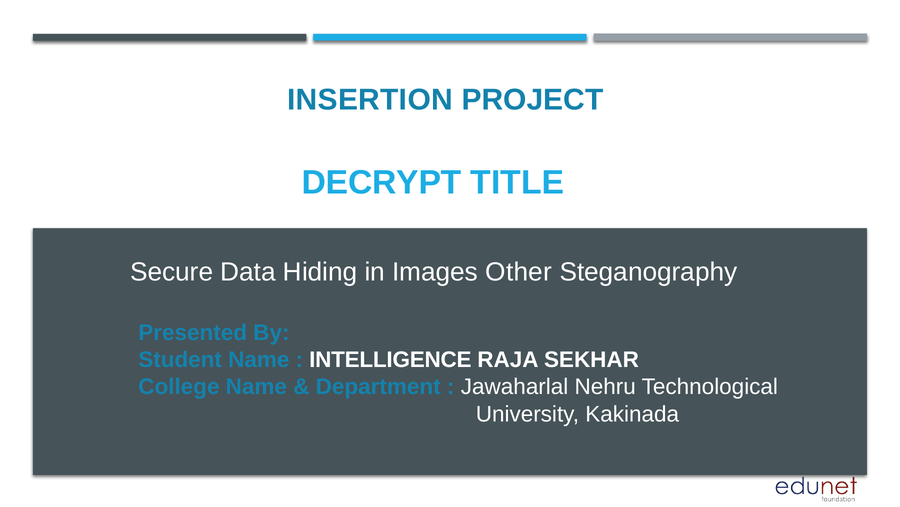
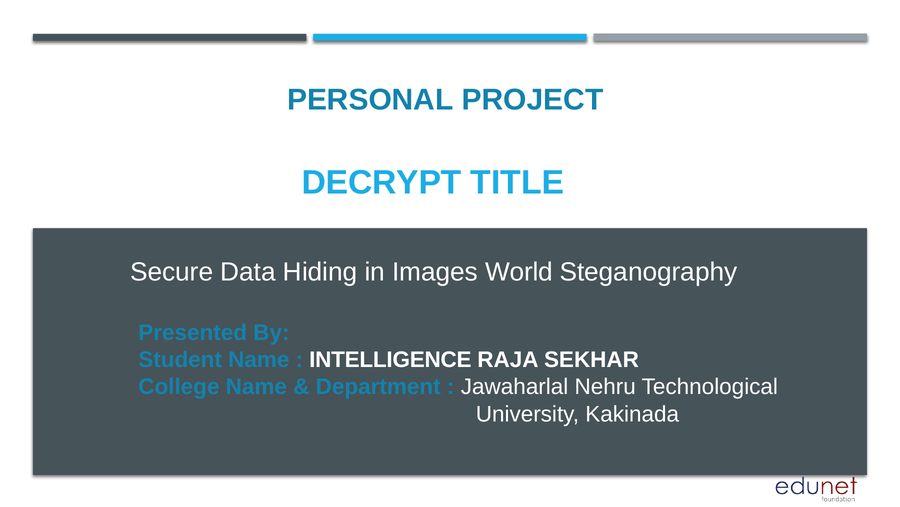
INSERTION: INSERTION -> PERSONAL (370, 100)
Other: Other -> World (519, 271)
